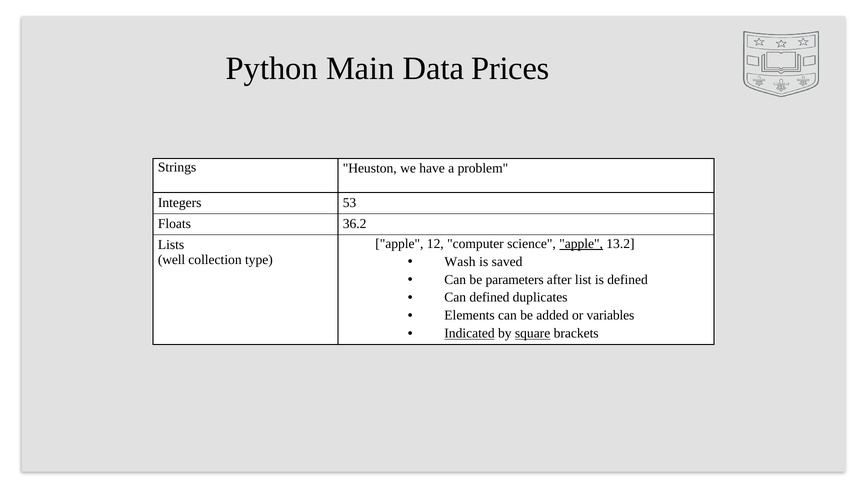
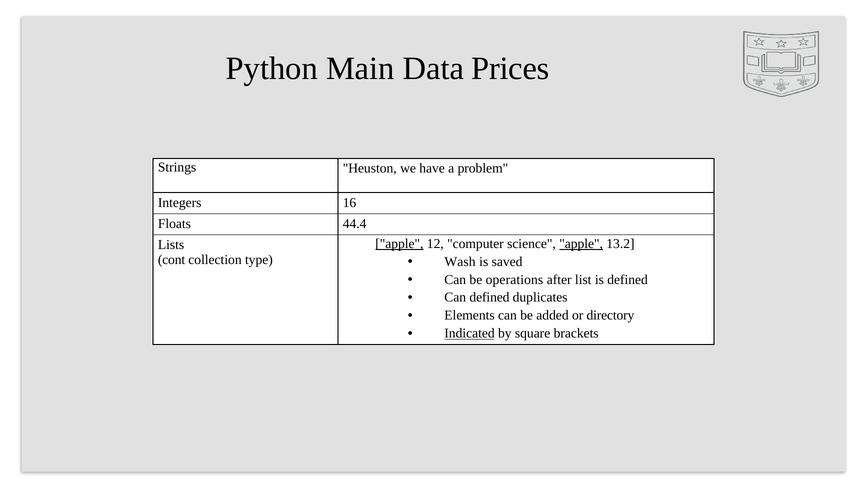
53: 53 -> 16 (350, 202)
36.2: 36.2 -> 44.4 (355, 224)
apple underline: none -> present (399, 243)
well: well -> cont (172, 260)
parameters: parameters -> operations (514, 279)
variables: variables -> directory (610, 315)
square underline: present -> none (533, 333)
